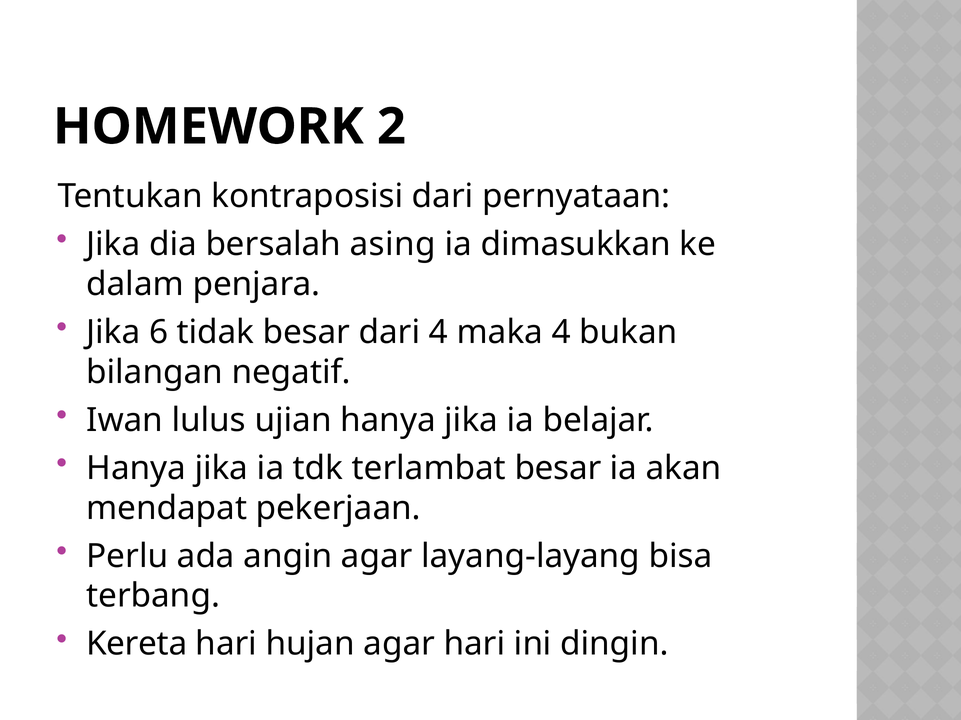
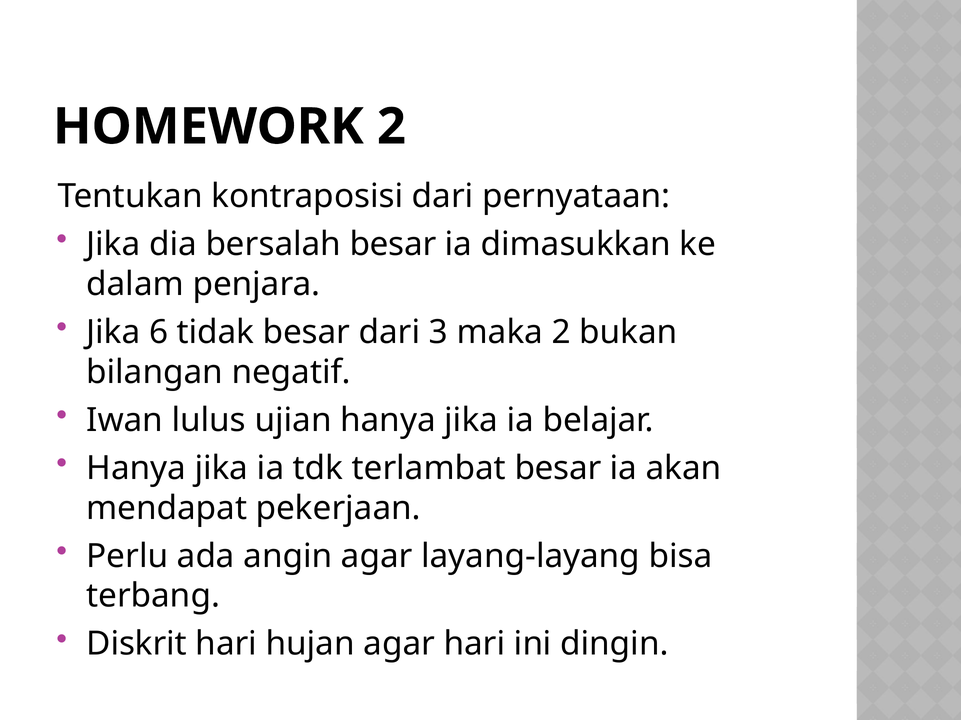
bersalah asing: asing -> besar (393, 244)
dari 4: 4 -> 3 (439, 332)
maka 4: 4 -> 2 (561, 332)
Kereta: Kereta -> Diskrit (137, 645)
